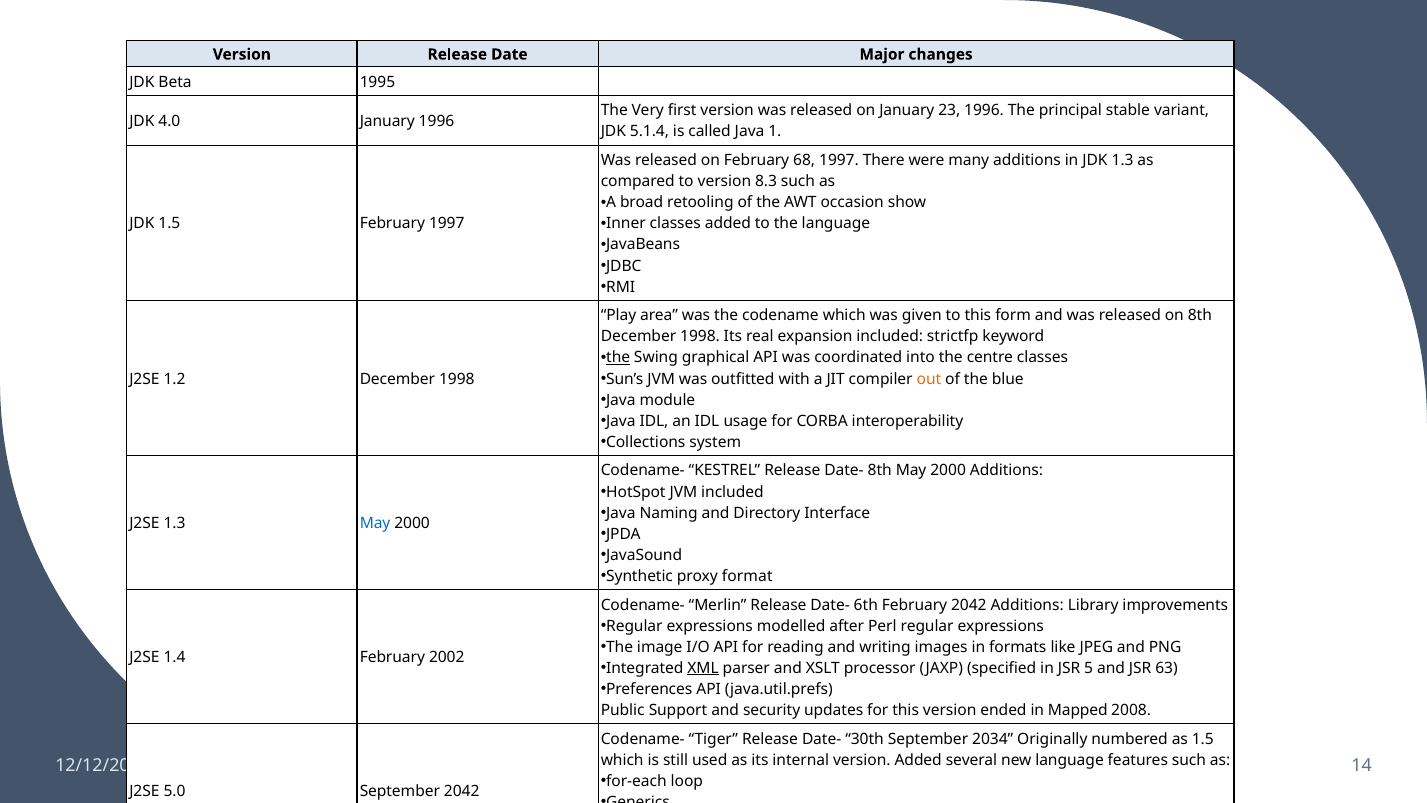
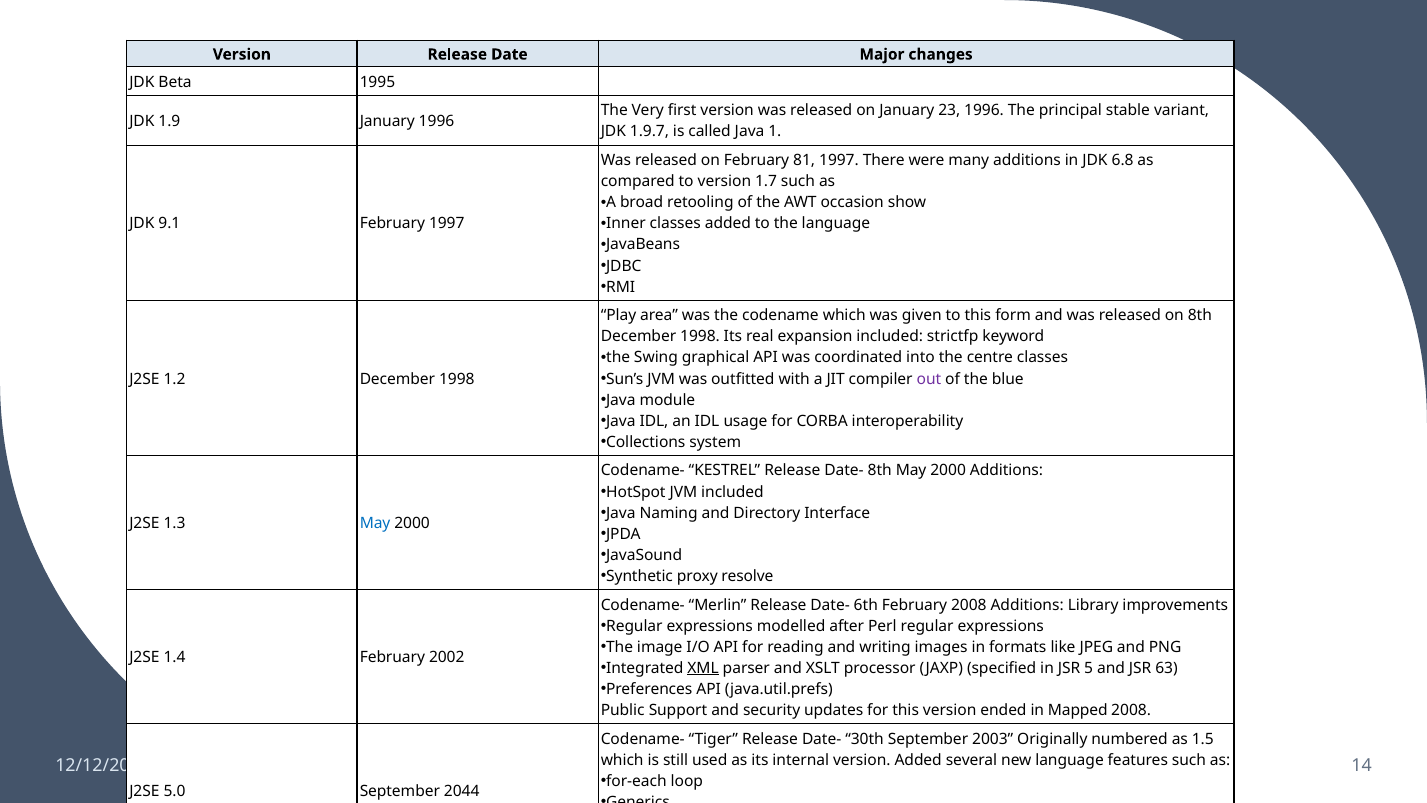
4.0: 4.0 -> 1.9 (169, 121)
5.1.4: 5.1.4 -> 1.9.7 (649, 132)
68: 68 -> 81 (804, 160)
JDK 1.3: 1.3 -> 6.8 (1123, 160)
8.3: 8.3 -> 1.7 (766, 182)
JDK 1.5: 1.5 -> 9.1 (169, 224)
the underline: present -> none (618, 358)
out colour: orange -> purple (929, 379)
format: format -> resolve (747, 576)
February 2042: 2042 -> 2008 (969, 605)
2034: 2034 -> 2003 (993, 739)
September 2042: 2042 -> 2044 (462, 791)
